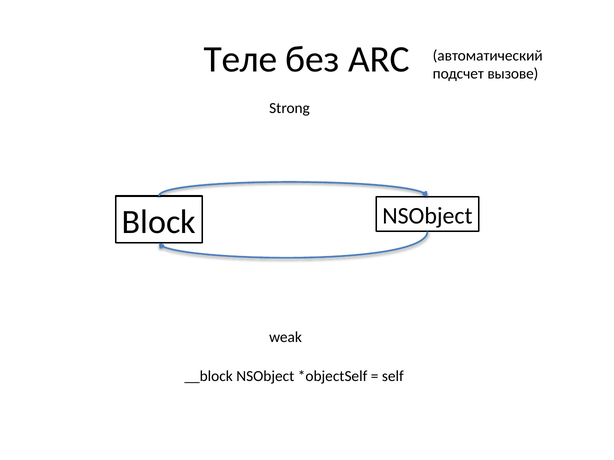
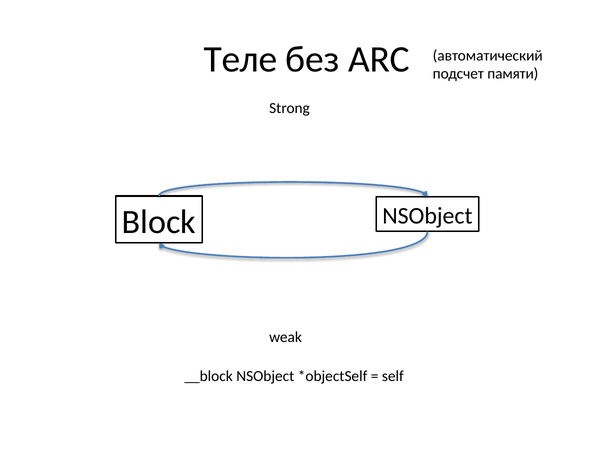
вызове: вызове -> памяти (513, 74)
